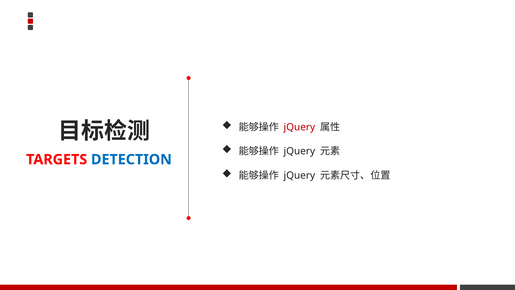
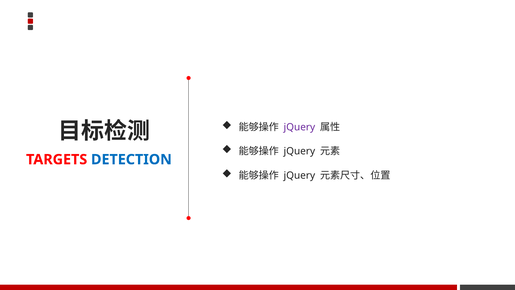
jQuery colour: red -> purple (299, 127)
